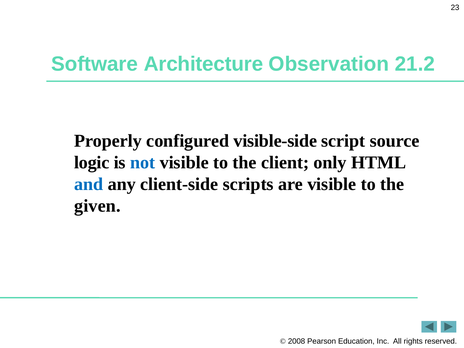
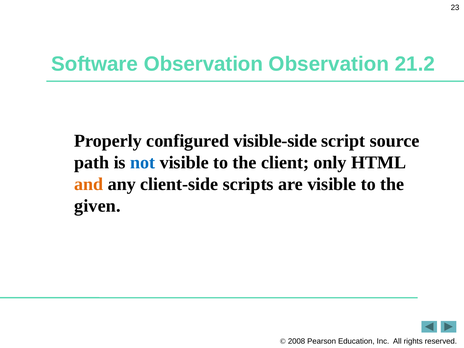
Software Architecture: Architecture -> Observation (203, 64)
logic: logic -> path (92, 163)
and colour: blue -> orange (89, 184)
